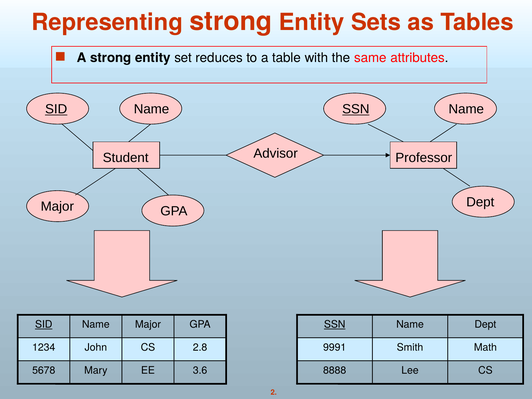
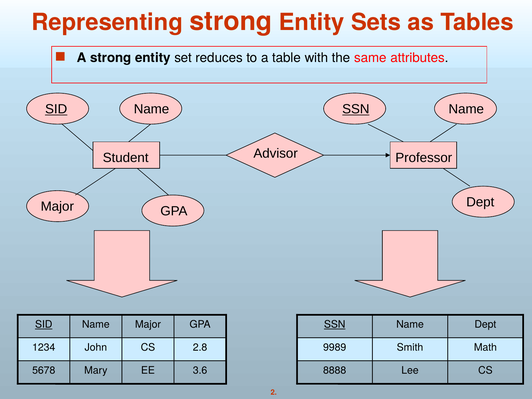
9991: 9991 -> 9989 (335, 347)
